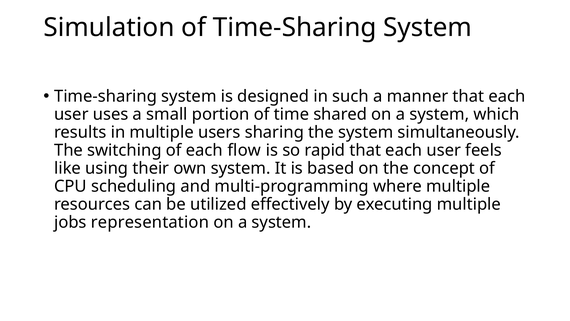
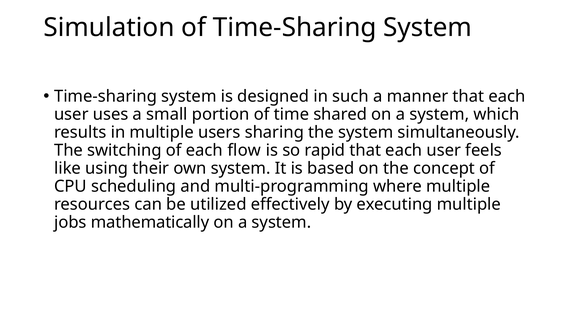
representation: representation -> mathematically (150, 222)
